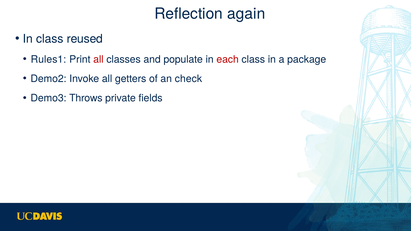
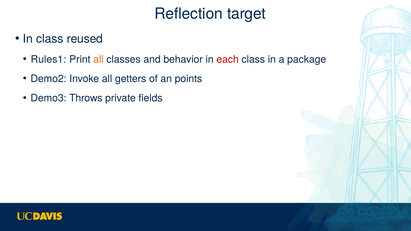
again: again -> target (246, 14)
all colour: red -> orange (98, 59)
populate: populate -> behavior (183, 59)
check: check -> points (188, 79)
